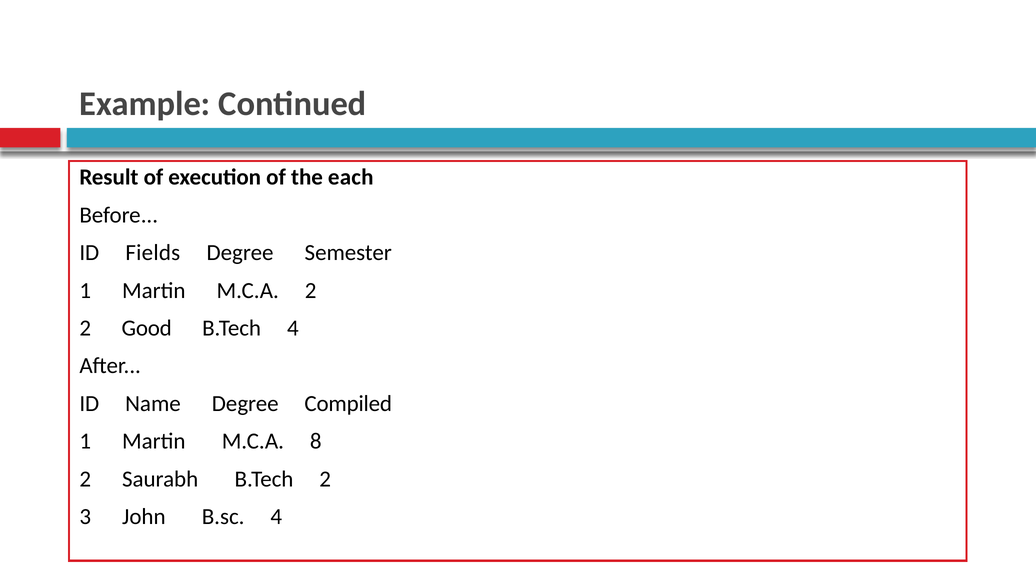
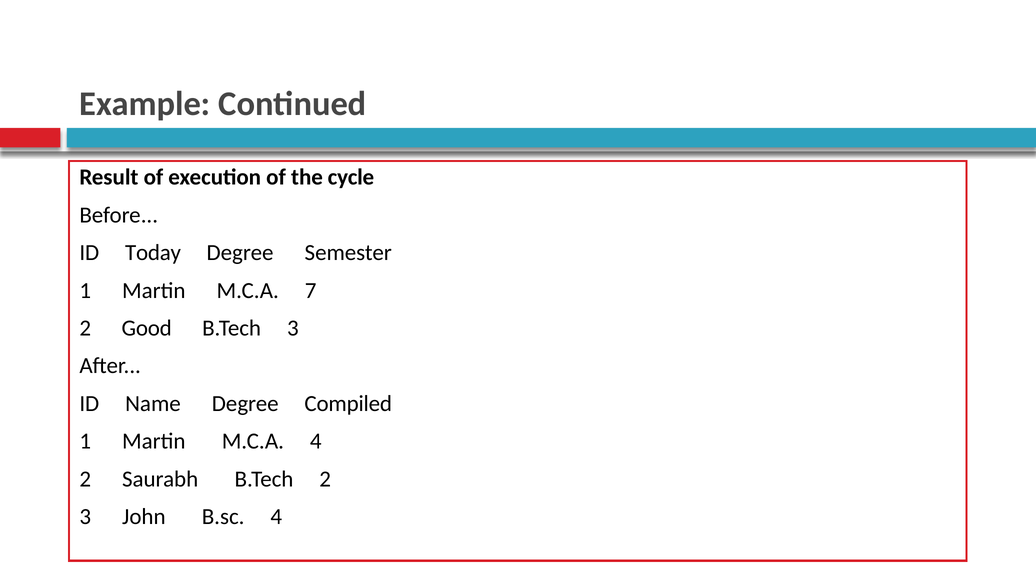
each: each -> cycle (351, 177)
Fields: Fields -> Today (153, 253)
M.C.A 2: 2 -> 7 (311, 290)
B.Tech 4: 4 -> 3 (293, 328)
M.C.A 8: 8 -> 4 (316, 441)
